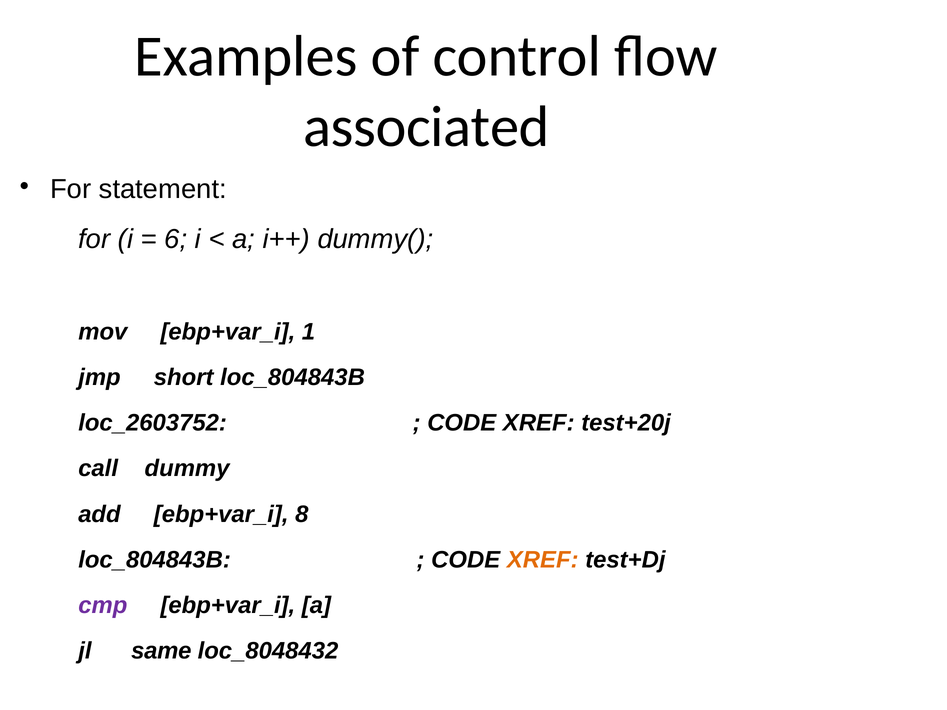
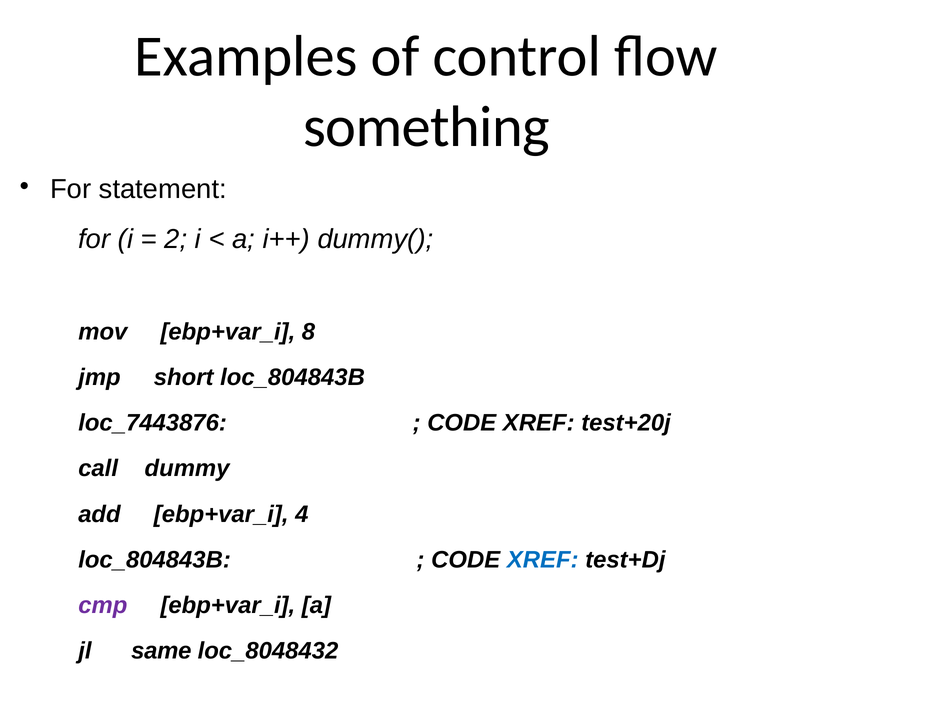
associated: associated -> something (426, 127)
6: 6 -> 2 (176, 239)
1: 1 -> 8 (308, 332)
loc_2603752: loc_2603752 -> loc_7443876 (153, 423)
8: 8 -> 4 (302, 514)
XREF colour: orange -> blue (543, 560)
